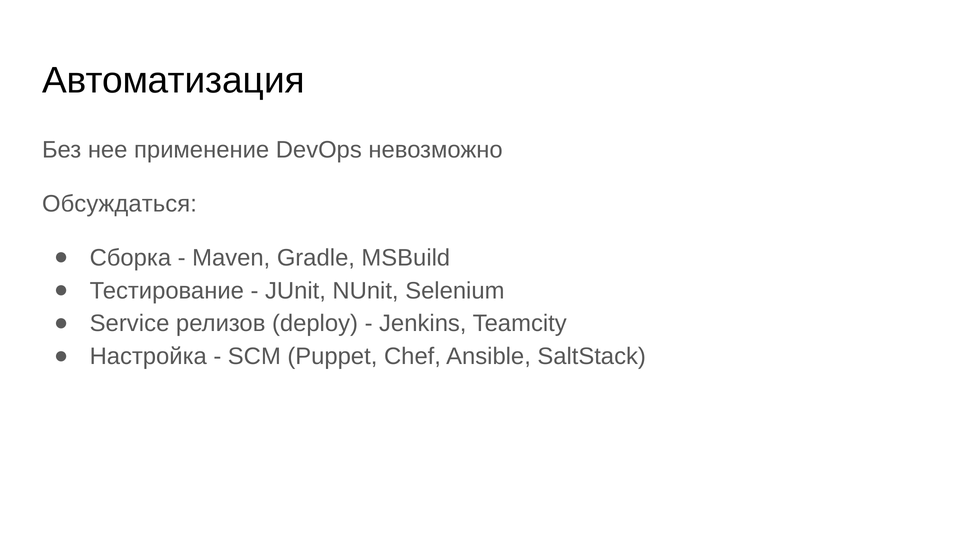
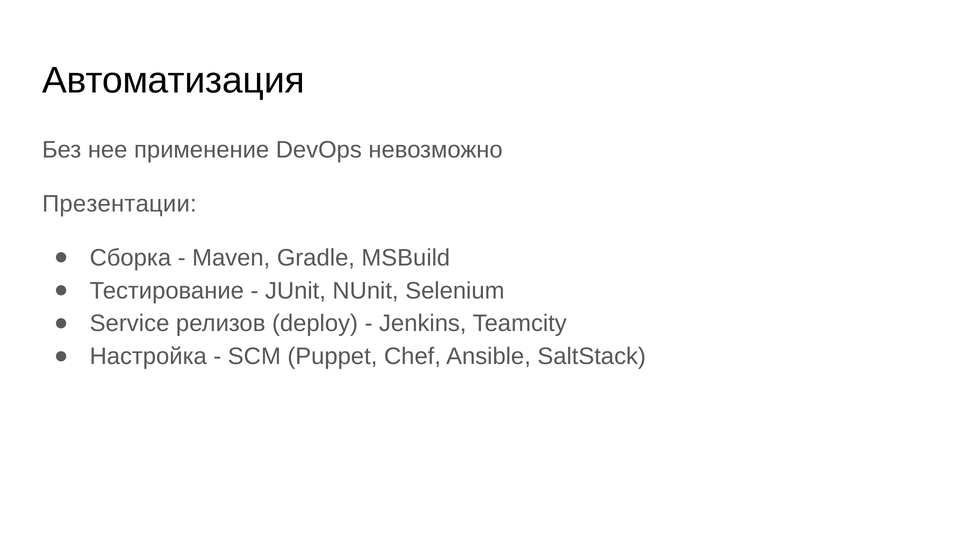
Обсуждаться: Обсуждаться -> Презентации (119, 204)
